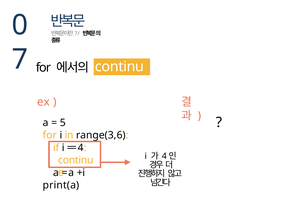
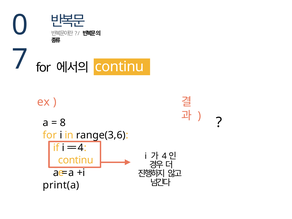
5: 5 -> 8 (63, 123)
